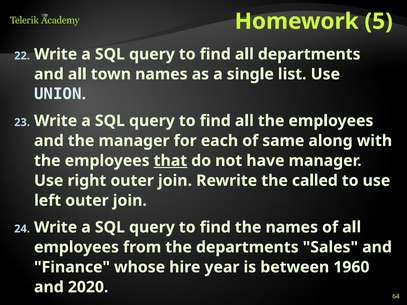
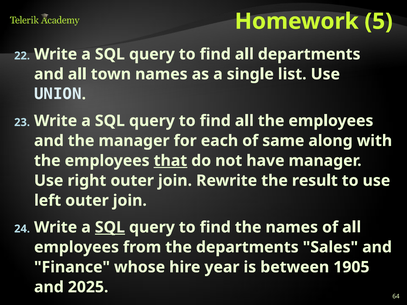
called: called -> result (315, 181)
SQL underline: none -> present (110, 227)
1960: 1960 -> 1905 (351, 267)
2020: 2020 -> 2025 (88, 287)
